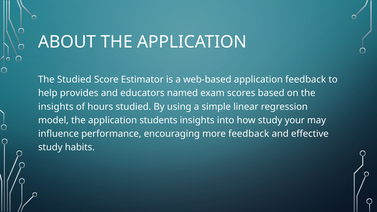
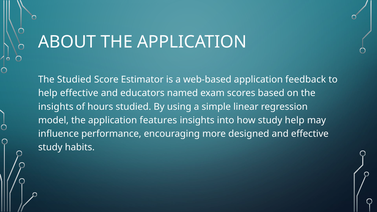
help provides: provides -> effective (79, 93)
students: students -> features (158, 120)
study your: your -> help (295, 120)
more feedback: feedback -> designed (249, 134)
